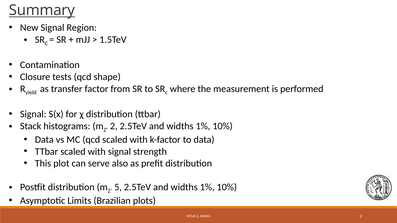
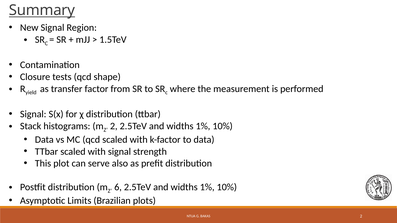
5: 5 -> 6 (118, 187)
